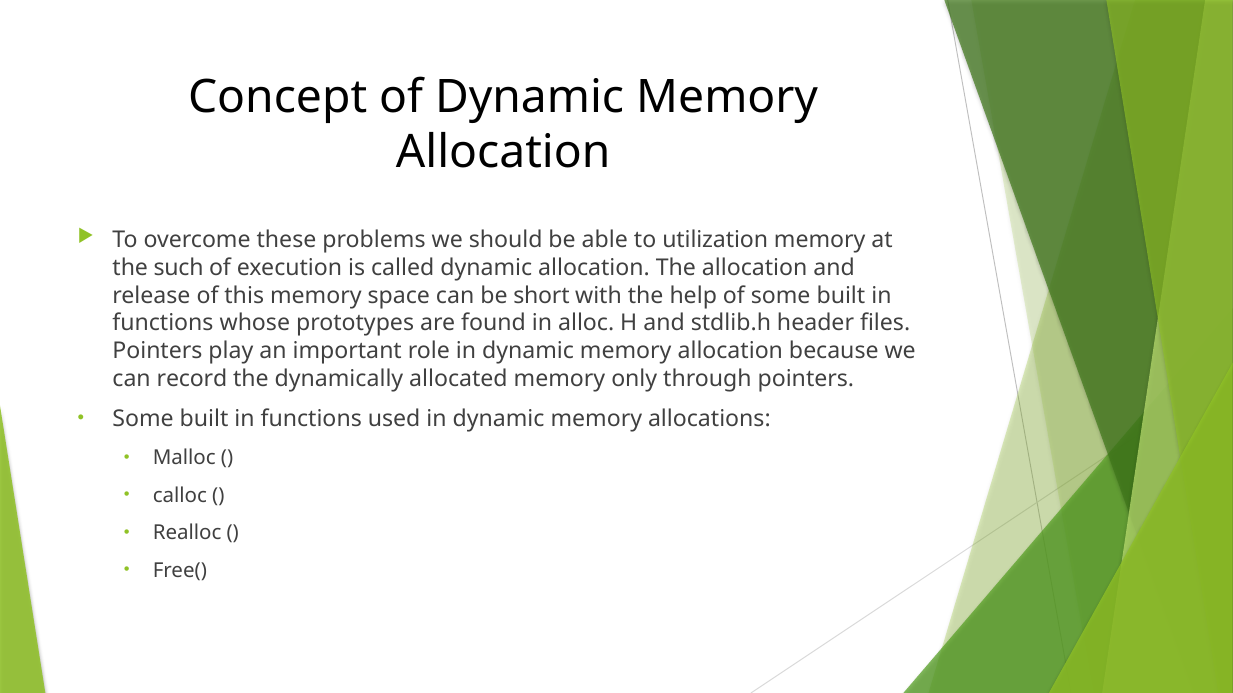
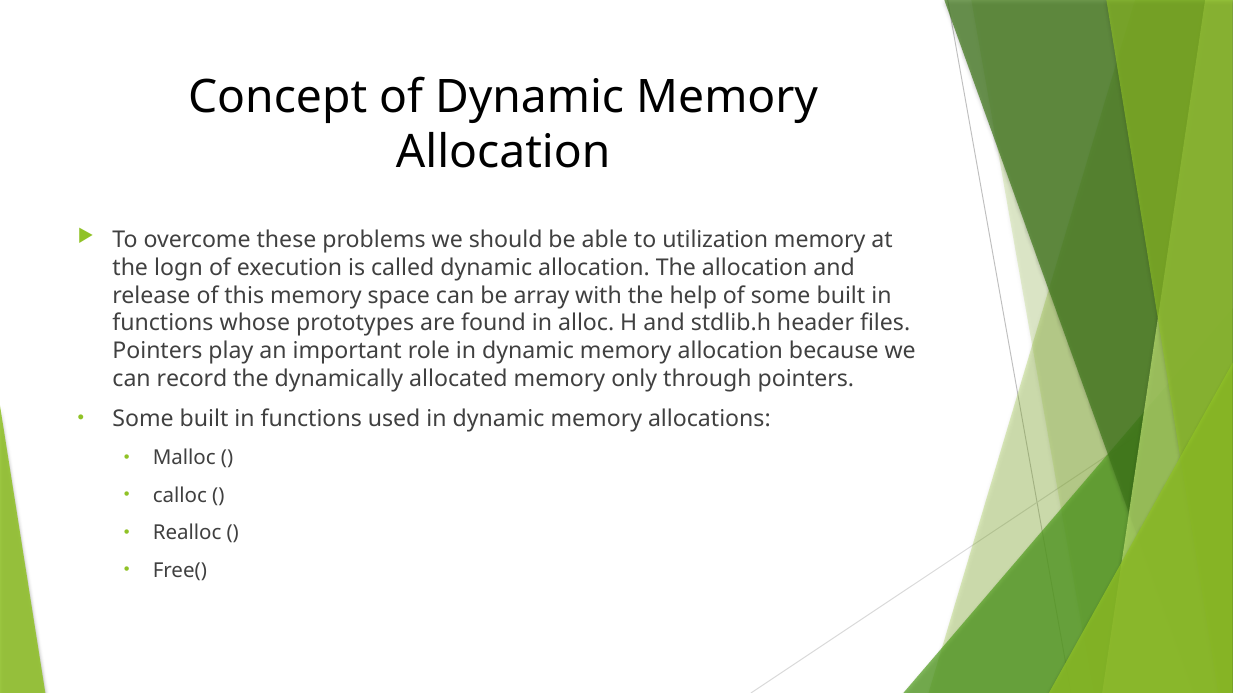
such: such -> logn (178, 268)
short: short -> array (541, 296)
